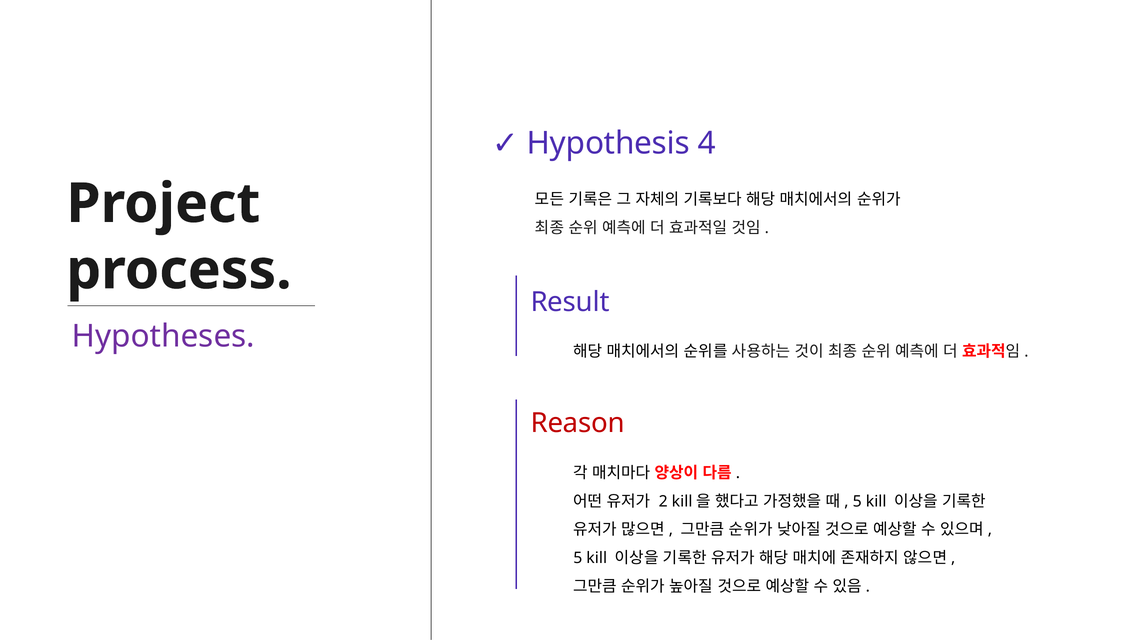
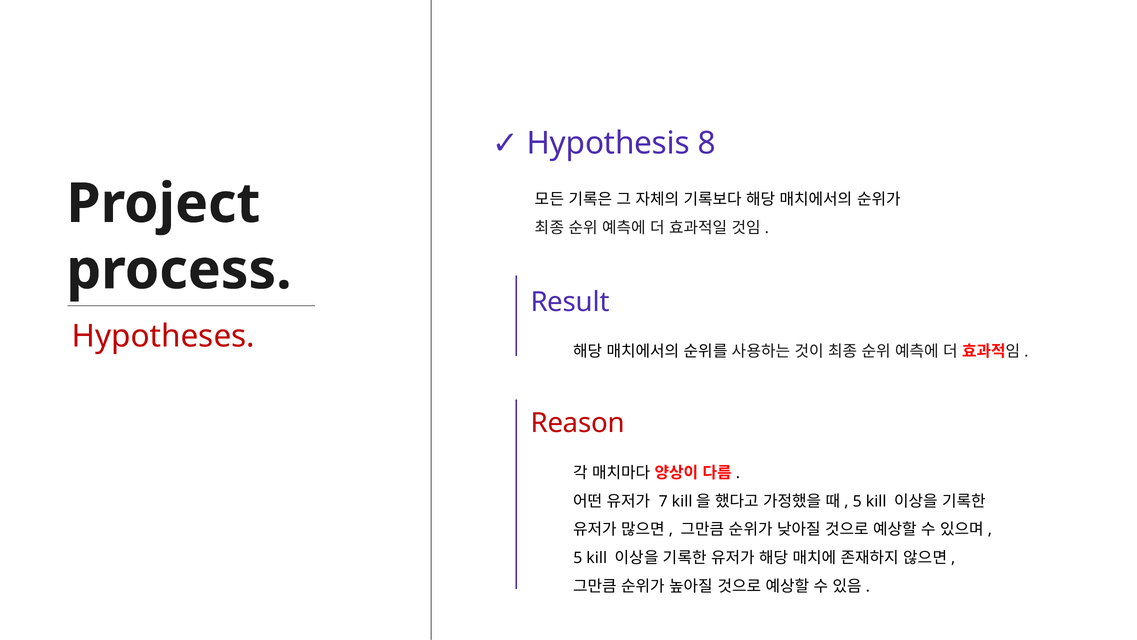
4: 4 -> 8 (707, 143)
Hypotheses colour: purple -> red (163, 336)
2: 2 -> 7 (663, 501)
